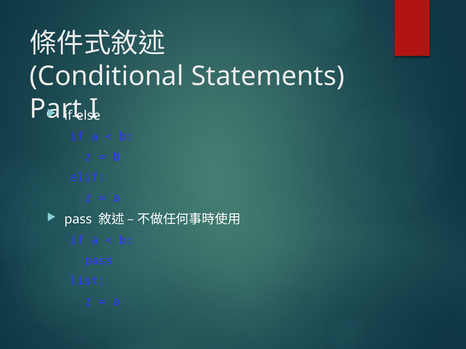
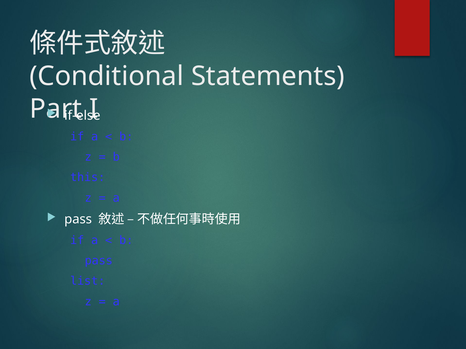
elif: elif -> this (88, 178)
